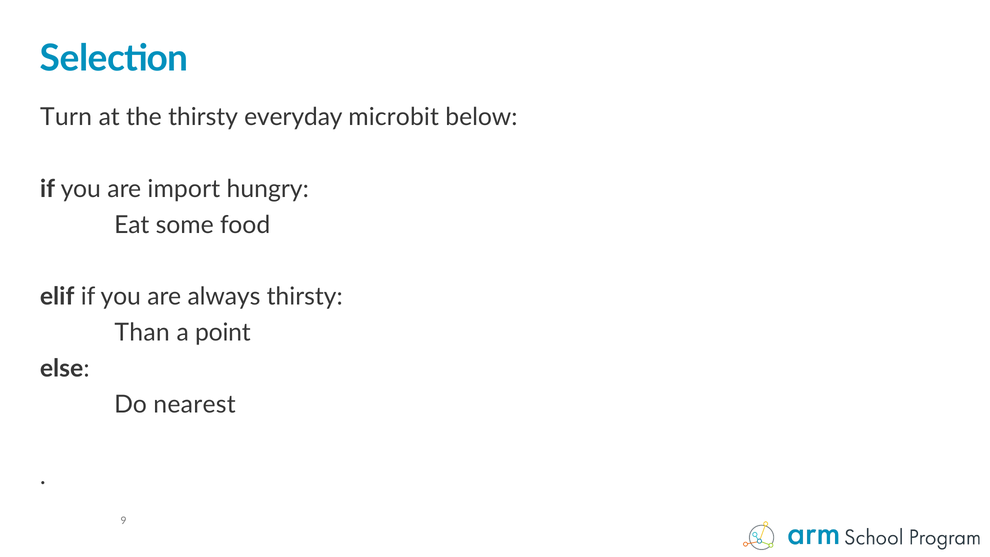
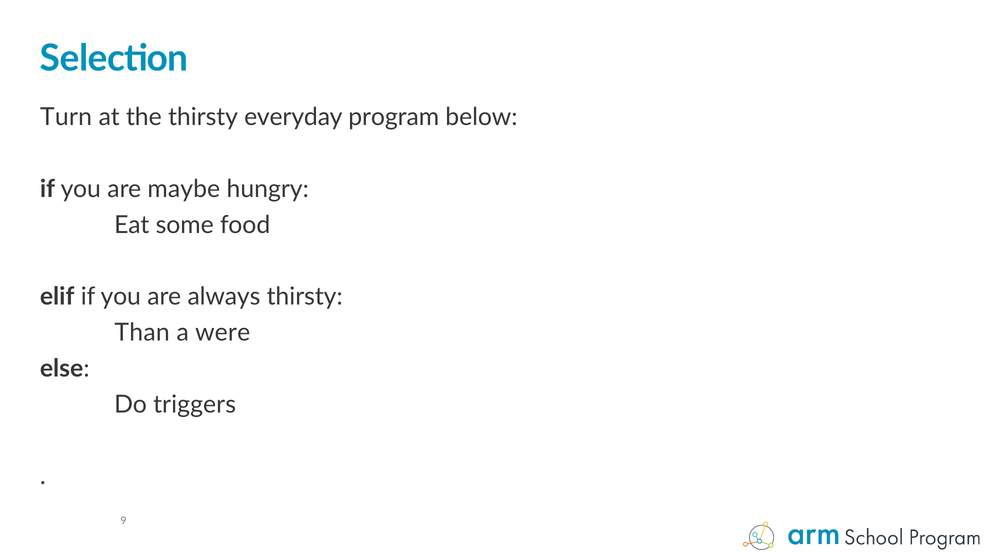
microbit: microbit -> program (394, 117)
import: import -> maybe (184, 189)
point: point -> were (223, 332)
nearest: nearest -> triggers (195, 404)
